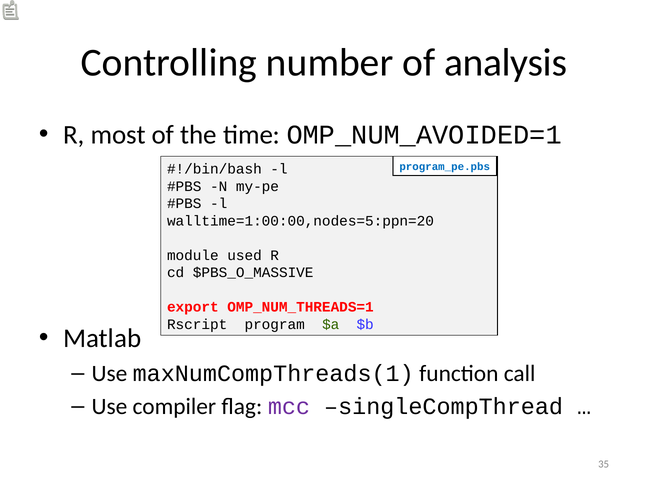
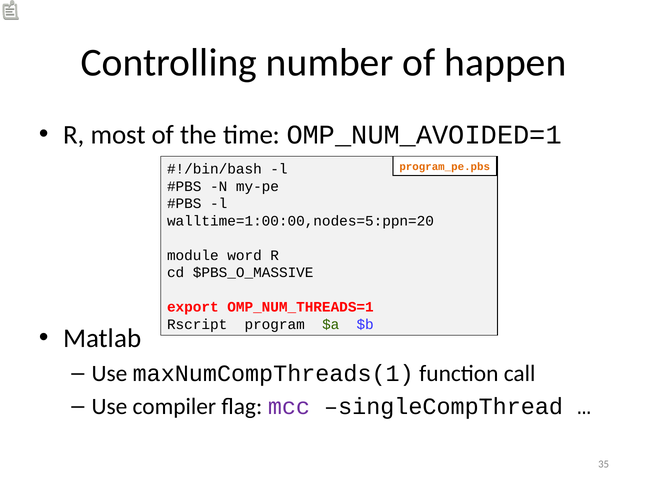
analysis: analysis -> happen (505, 63)
program_pe.pbs colour: blue -> orange (445, 167)
used: used -> word (245, 255)
